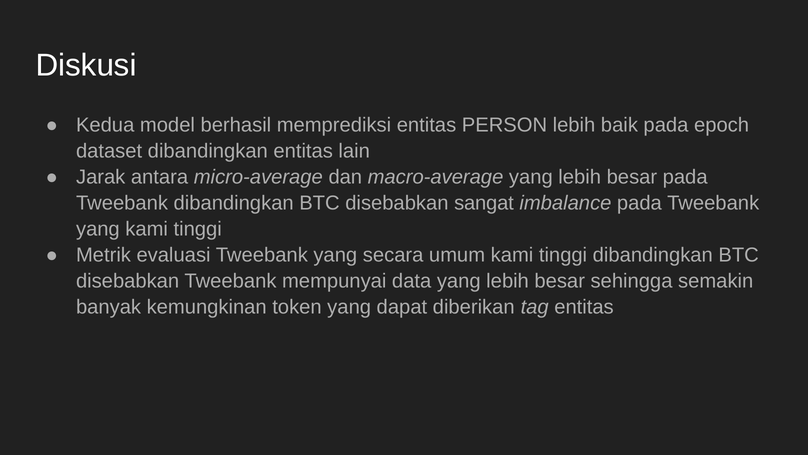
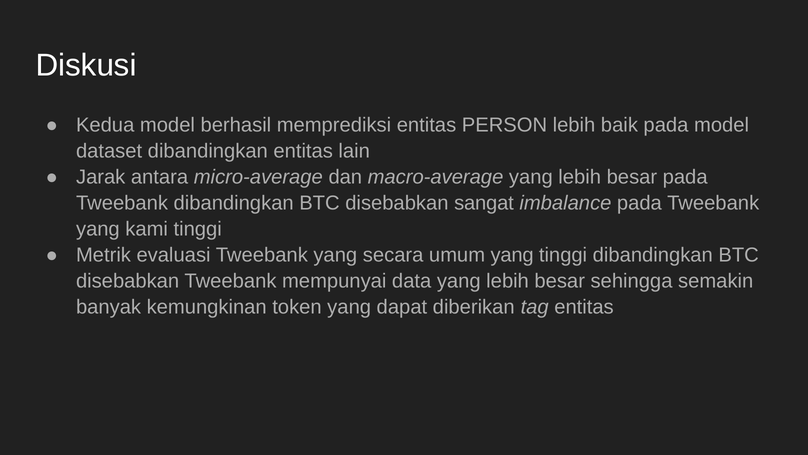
pada epoch: epoch -> model (722, 125)
umum kami: kami -> yang (512, 255)
